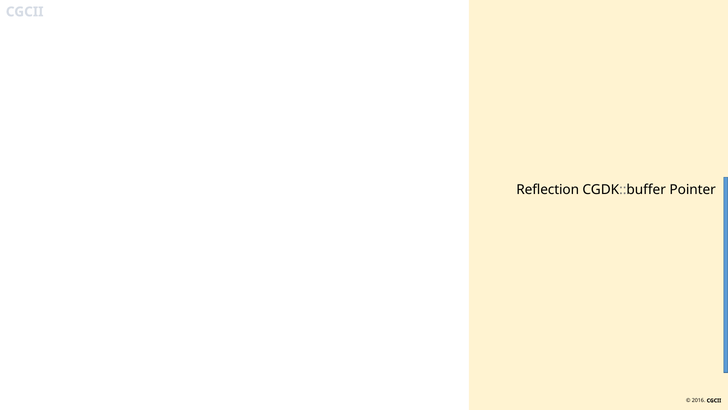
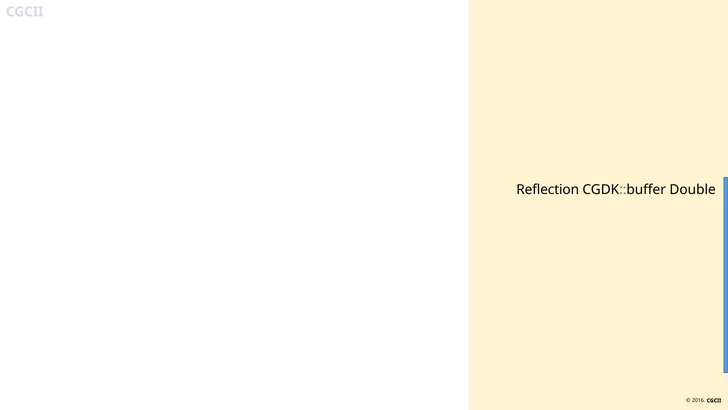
Pointer: Pointer -> Double (693, 189)
